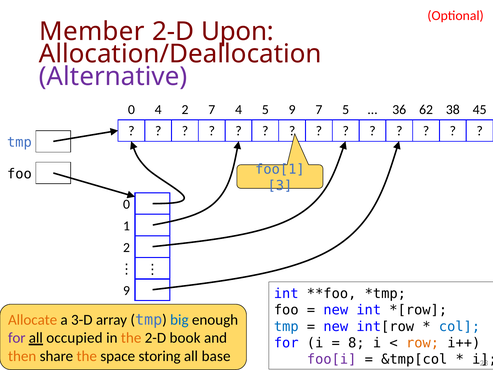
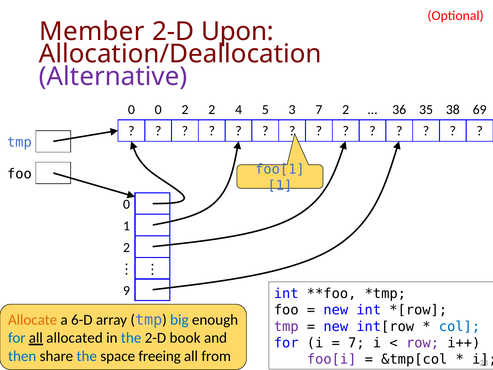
0 4: 4 -> 0 (158, 109)
2 7: 7 -> 2 (212, 109)
5 9: 9 -> 3 (292, 109)
7 5: 5 -> 2 (346, 109)
62: 62 -> 35 (426, 109)
45: 45 -> 69 (480, 109)
3: 3 -> 1 (280, 186)
3-D: 3-D -> 6-D (82, 320)
tmp colour: blue -> purple (286, 326)
for colour: purple -> blue (17, 338)
occupied: occupied -> allocated (74, 338)
the colour: orange -> blue (131, 338)
8: 8 -> 7 (356, 343)
row colour: orange -> purple (423, 343)
then colour: orange -> blue (22, 356)
the colour: orange -> blue (87, 356)
storing: storing -> freeing (160, 356)
base: base -> from (216, 356)
